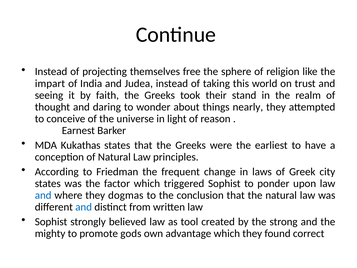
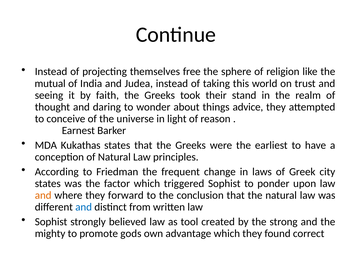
impart: impart -> mutual (50, 83)
nearly: nearly -> advice (248, 107)
and colour: blue -> orange (43, 195)
dogmas: dogmas -> forward (126, 195)
